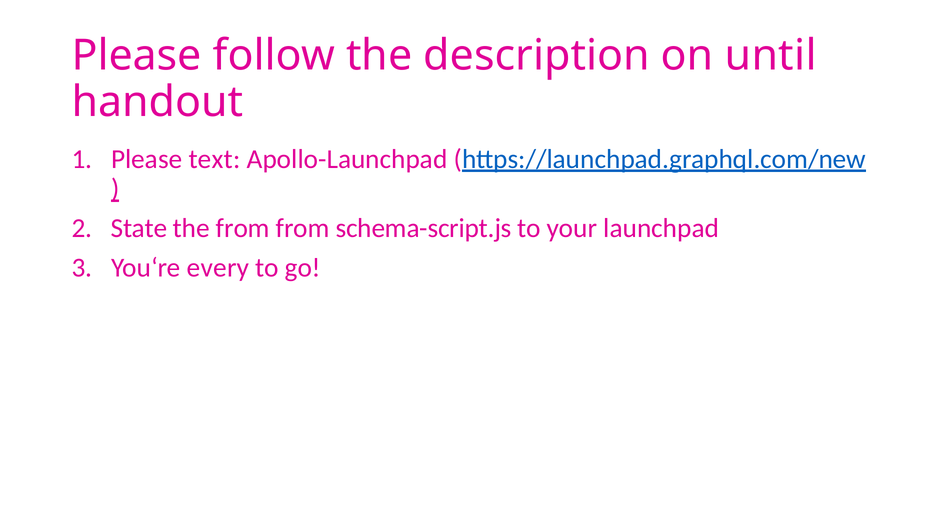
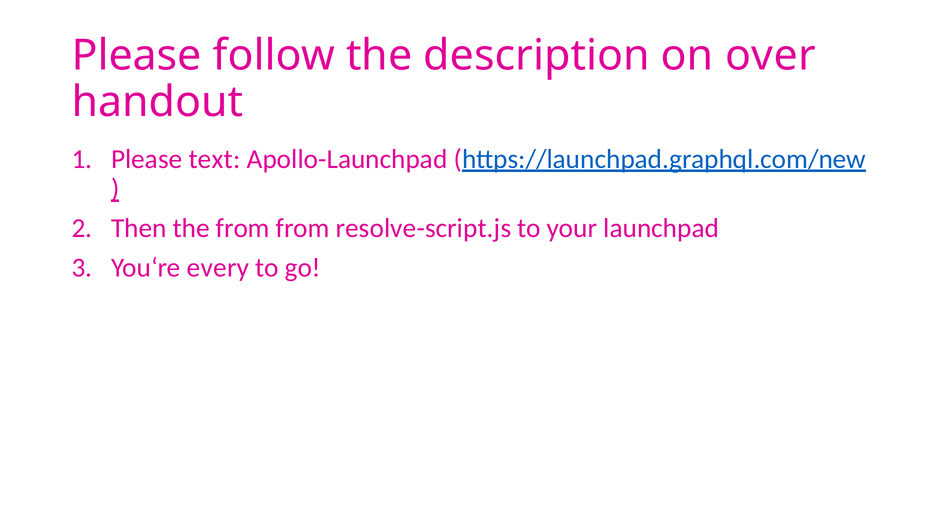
until: until -> over (771, 56)
State: State -> Then (139, 228)
schema-script.js: schema-script.js -> resolve-script.js (423, 228)
